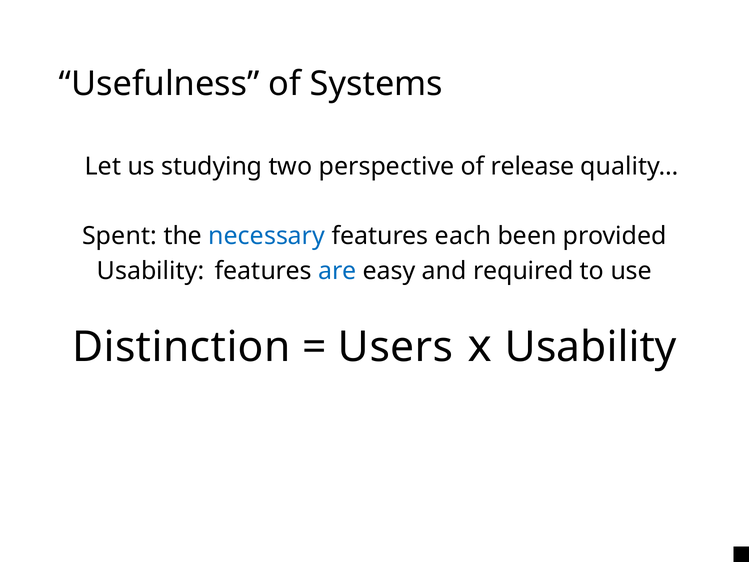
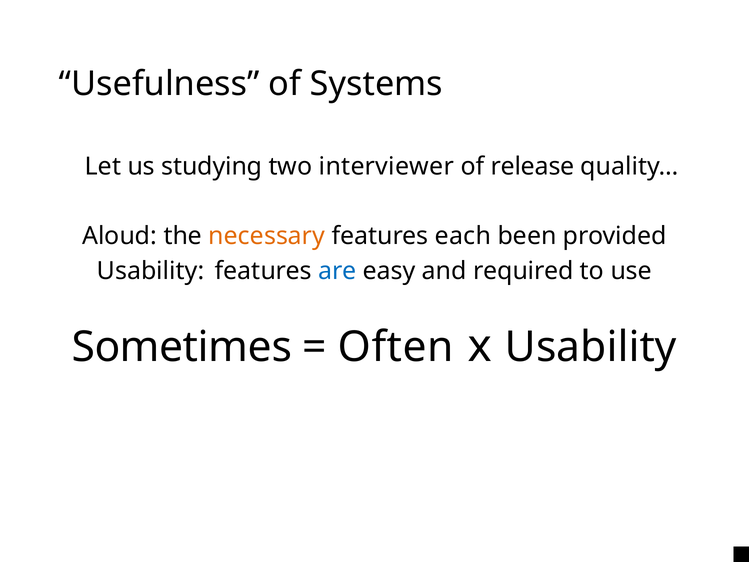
perspective: perspective -> interviewer (386, 167)
Spent: Spent -> Aloud (120, 236)
necessary colour: blue -> orange (267, 236)
Distinction: Distinction -> Sometimes (182, 347)
Users: Users -> Often (396, 347)
